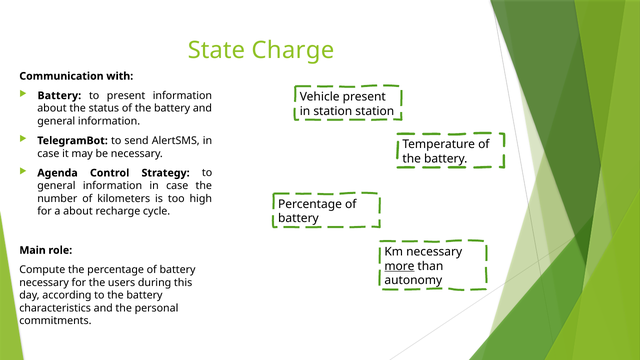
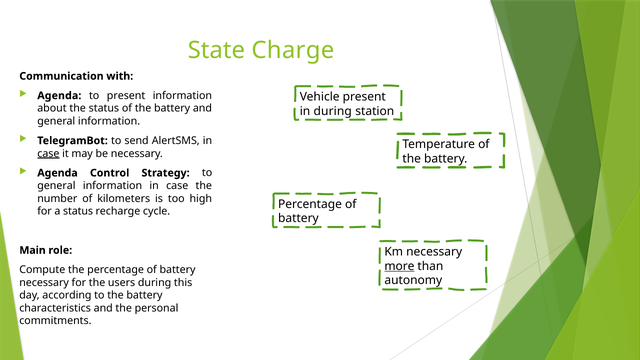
Battery: Battery -> Agenda (59, 96)
in station: station -> during (333, 111)
case underline: none -> present (48, 153)
a about: about -> status (78, 211)
